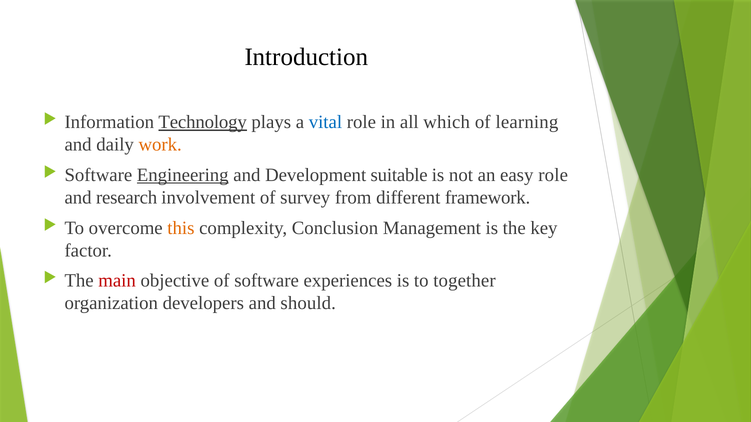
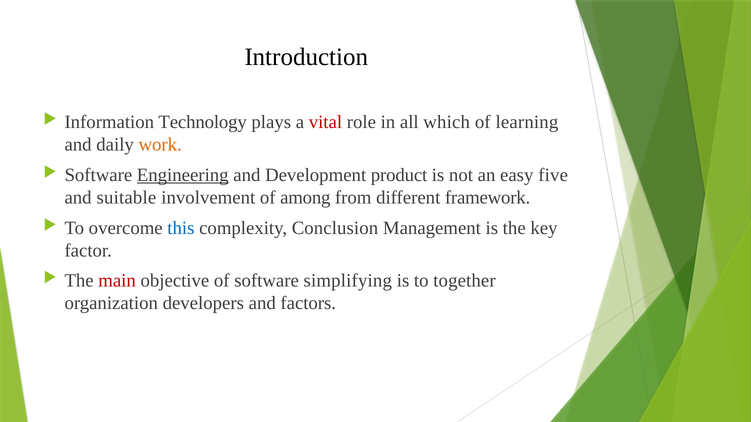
Technology underline: present -> none (203, 122)
vital colour: blue -> red (325, 122)
suitable: suitable -> product (399, 175)
easy role: role -> five (553, 175)
research: research -> suitable (126, 198)
survey: survey -> among (305, 198)
this colour: orange -> blue (181, 228)
experiences: experiences -> simplifying (348, 281)
should: should -> factors (308, 303)
